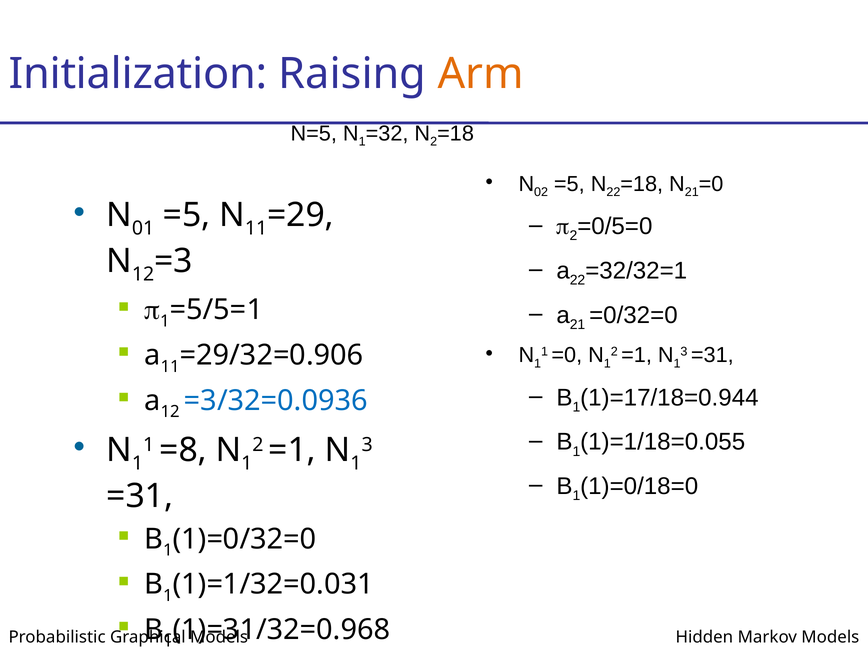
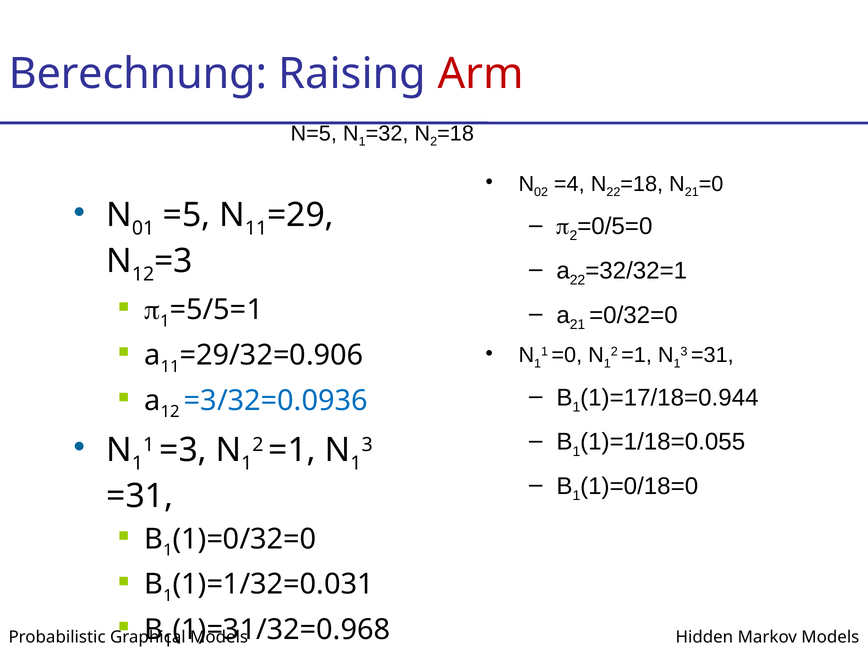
Initialization: Initialization -> Berechnung (138, 74)
Arm colour: orange -> red (481, 74)
=5: =5 -> =4 (569, 184)
=8: =8 -> =3 (183, 450)
